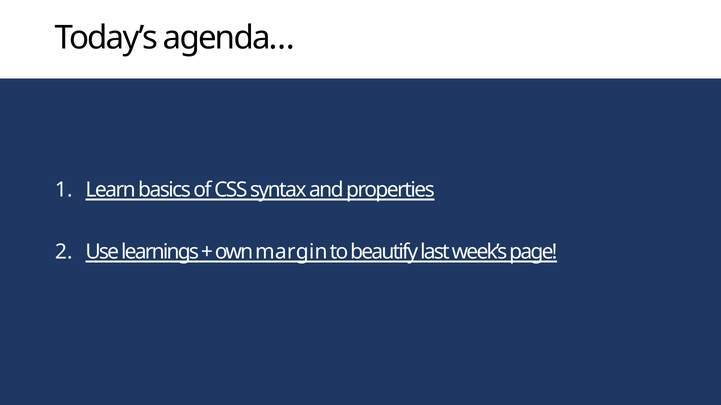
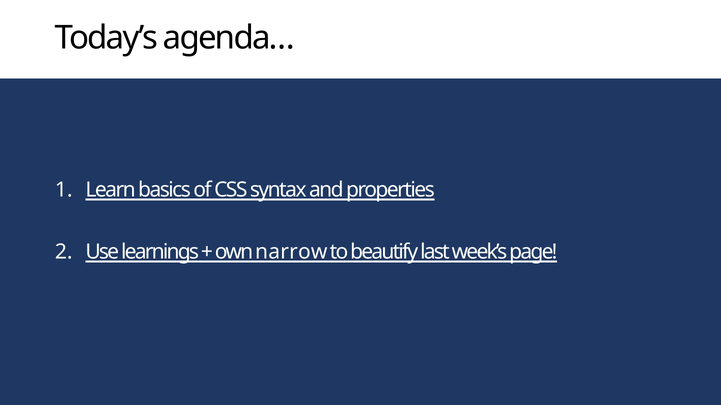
margin: margin -> narrow (291, 252)
